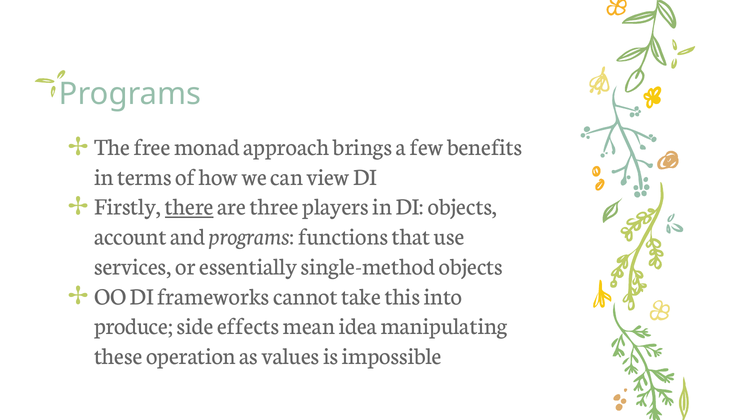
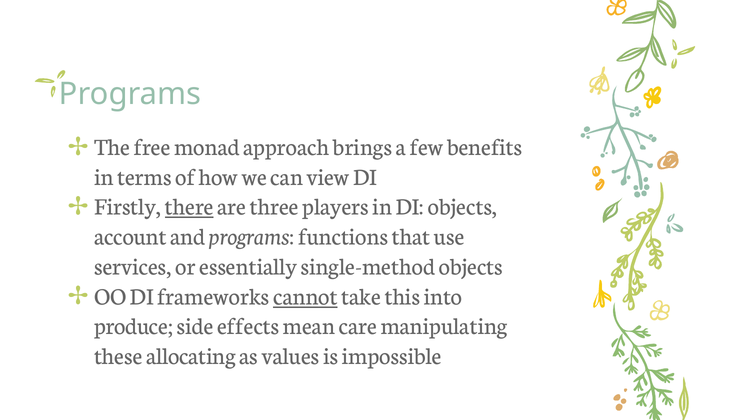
cannot underline: none -> present (305, 296)
idea: idea -> care (358, 326)
operation: operation -> allocating (191, 356)
